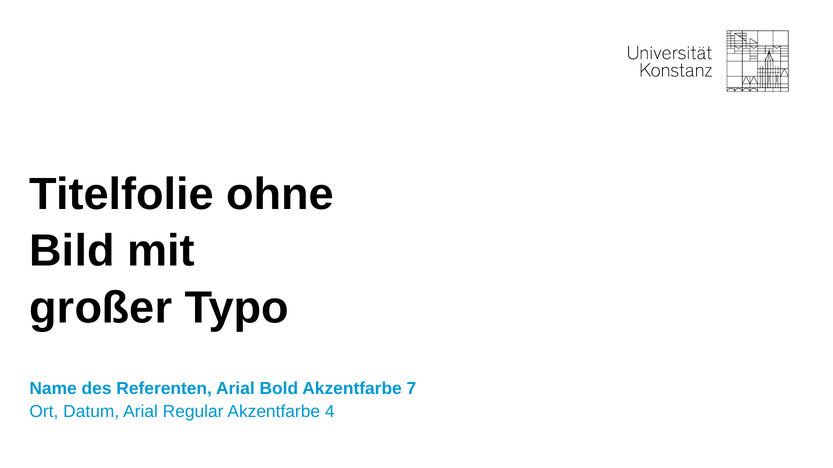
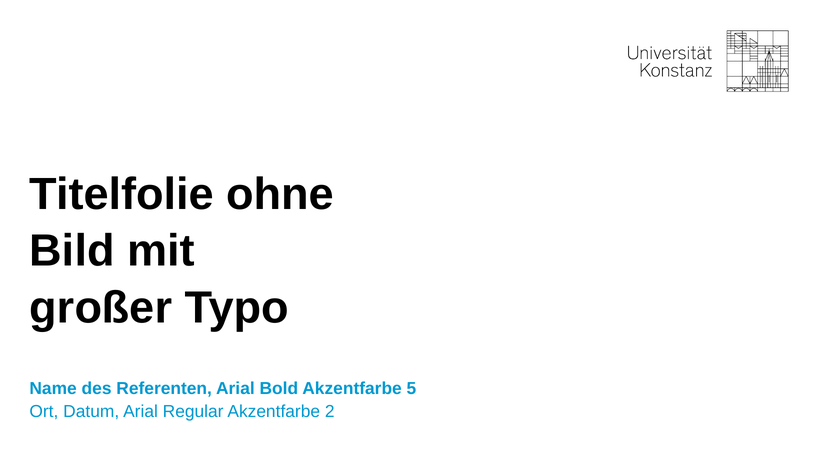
7: 7 -> 5 (411, 389)
4: 4 -> 2 (330, 412)
